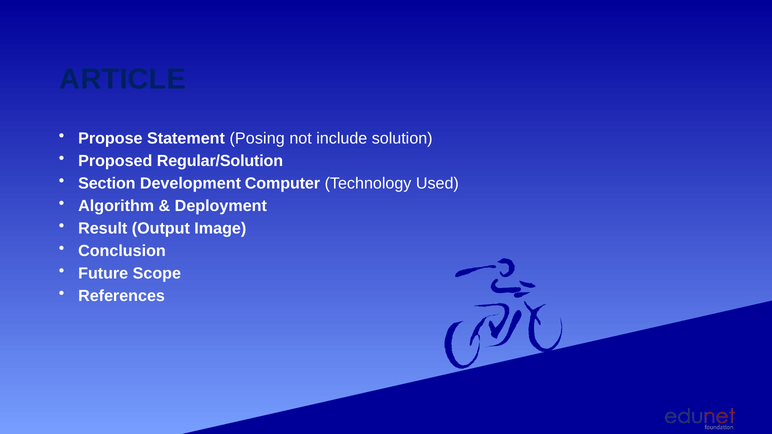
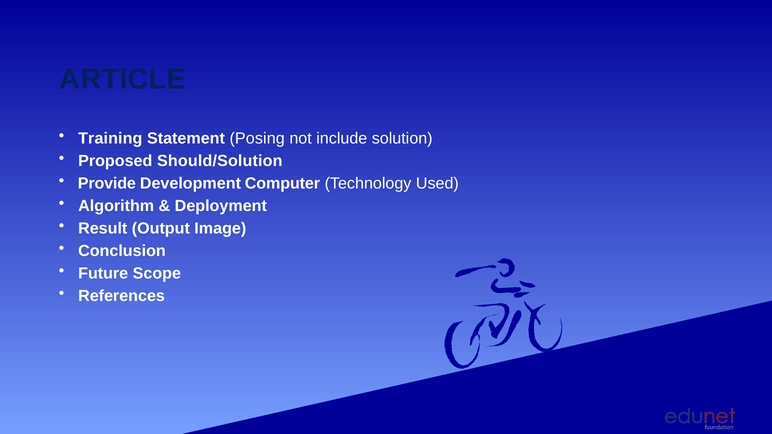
Propose: Propose -> Training (110, 139)
Regular/Solution: Regular/Solution -> Should/Solution (220, 161)
Section: Section -> Provide (107, 184)
